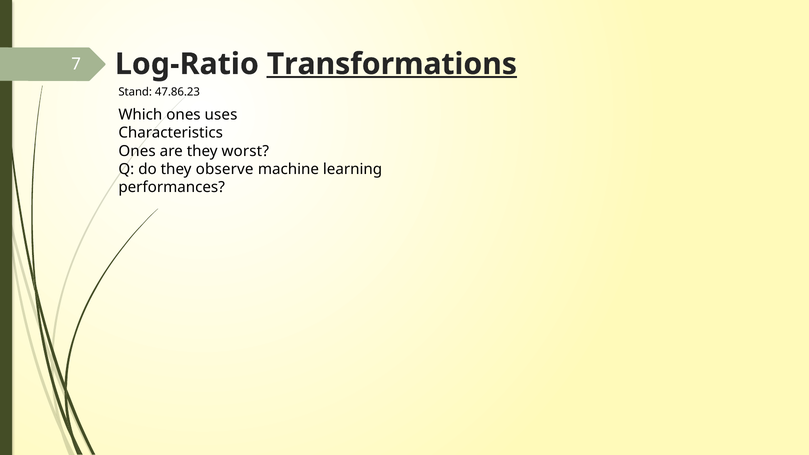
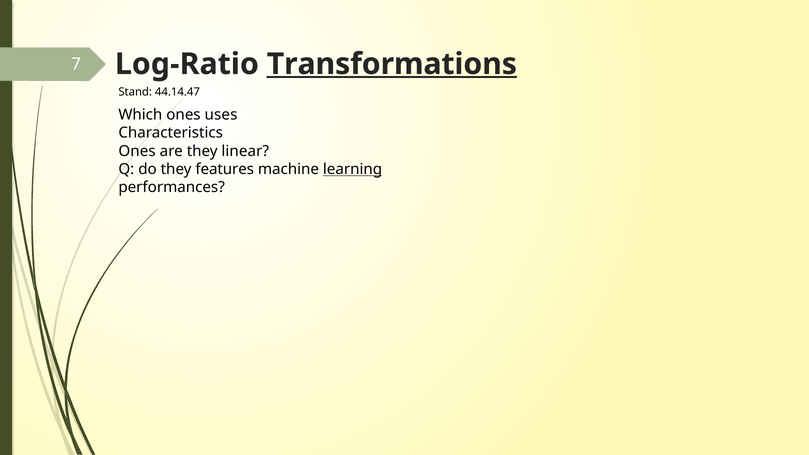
47.86.23: 47.86.23 -> 44.14.47 (177, 92)
worst: worst -> linear (245, 151)
observe: observe -> features (225, 169)
learning underline: none -> present (353, 169)
